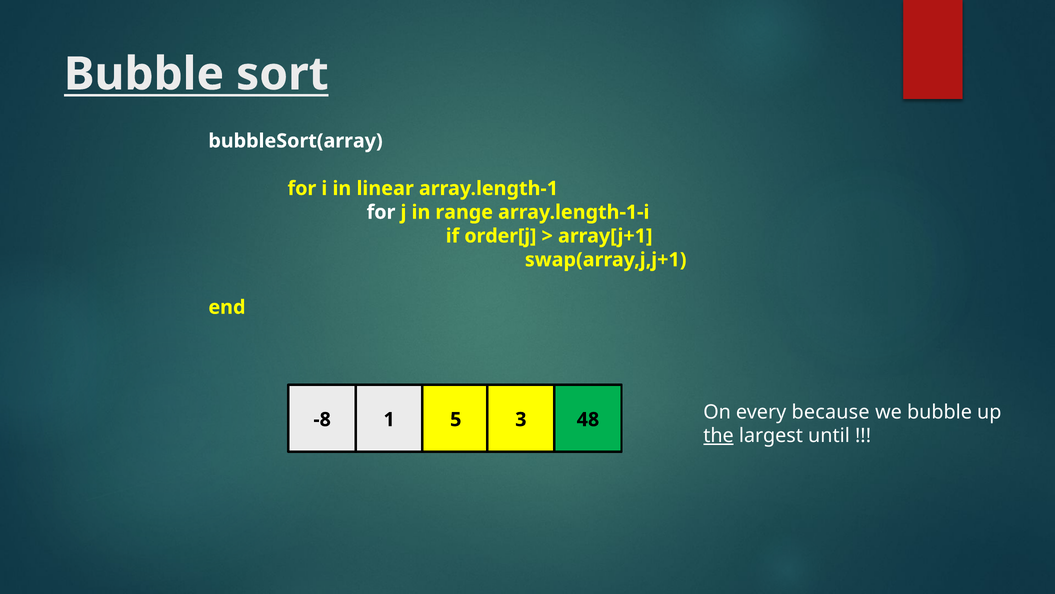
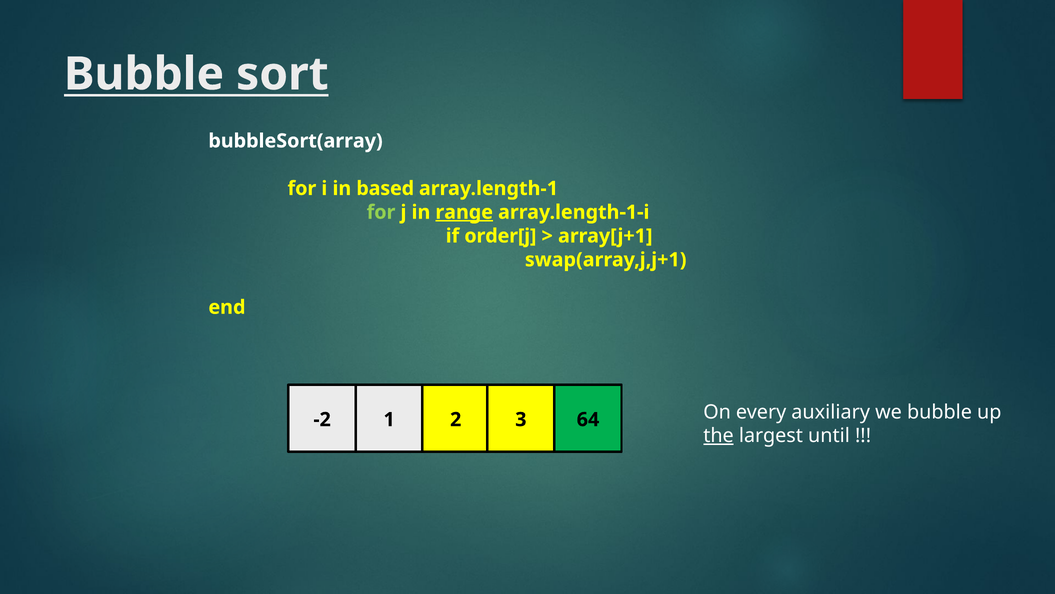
linear: linear -> based (385, 188)
for colour: white -> light green (381, 212)
range underline: none -> present (464, 212)
-8: -8 -> -2 (322, 419)
5: 5 -> 2 (456, 419)
48: 48 -> 64 (588, 419)
because: because -> auxiliary (831, 412)
